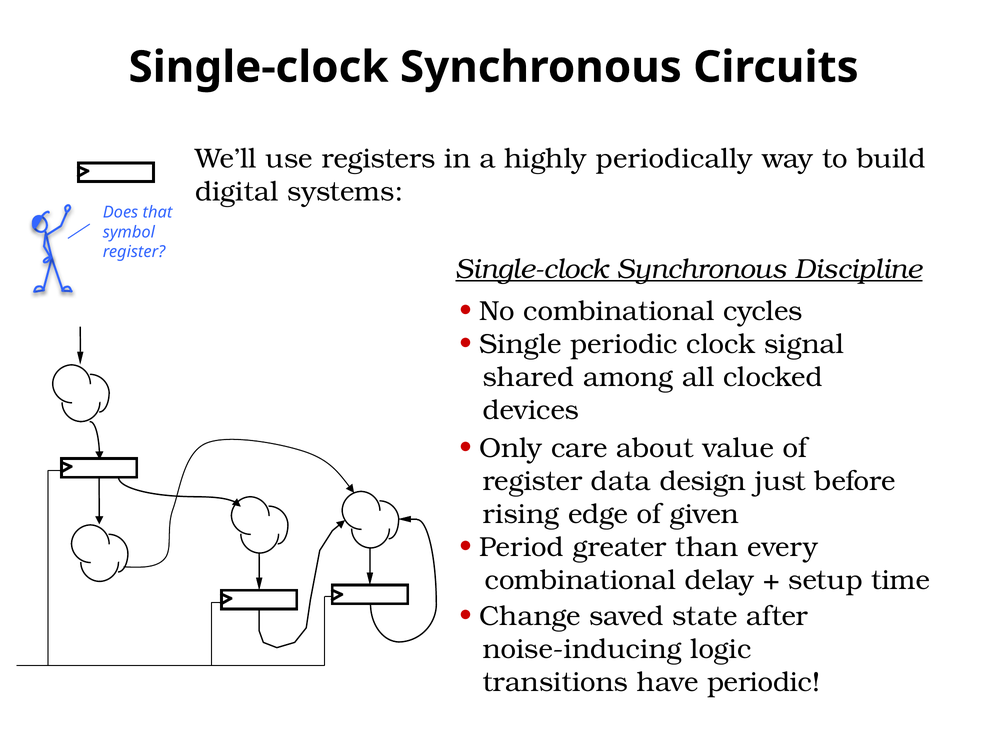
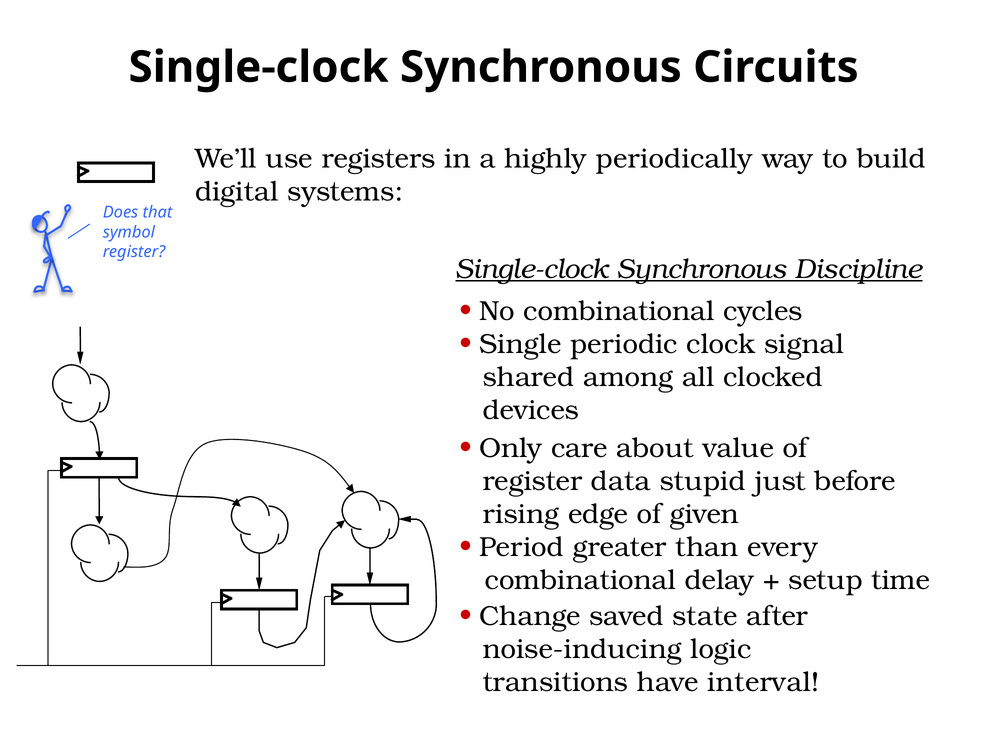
design: design -> stupid (703, 481)
have periodic: periodic -> interval (763, 682)
